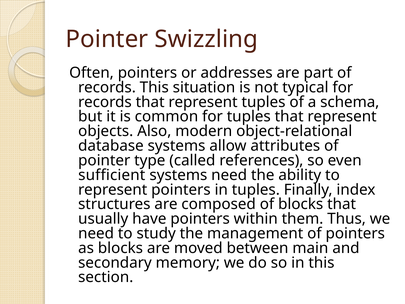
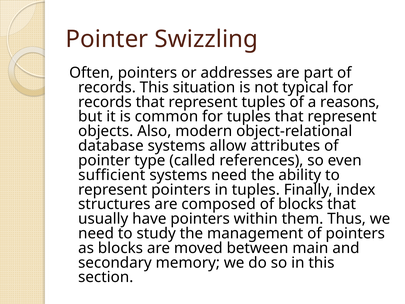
schema: schema -> reasons (350, 102)
